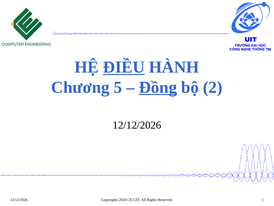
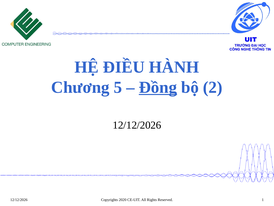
ĐIỀU underline: present -> none (124, 67)
